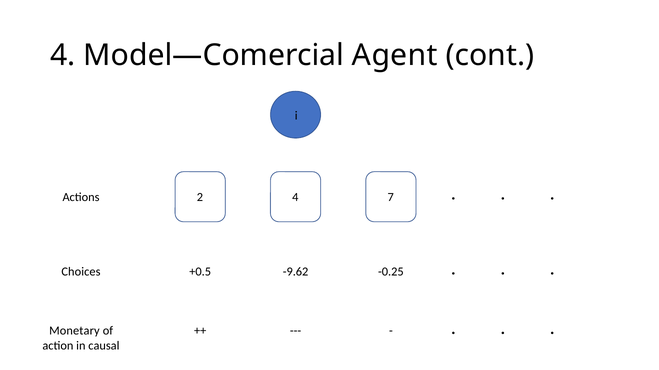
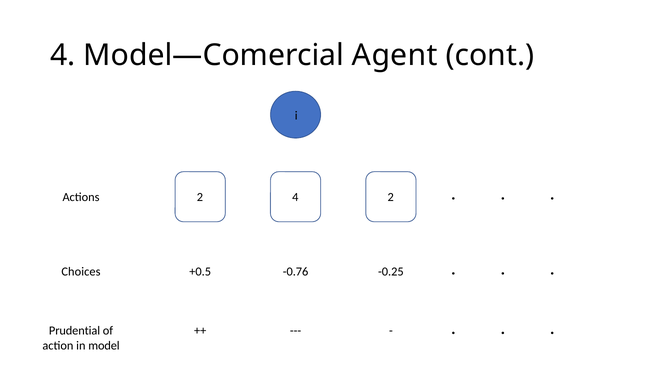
4 7: 7 -> 2 (391, 198)
-9.62: -9.62 -> -0.76 (296, 272)
Monetary: Monetary -> Prudential (75, 331)
causal: causal -> model (104, 346)
